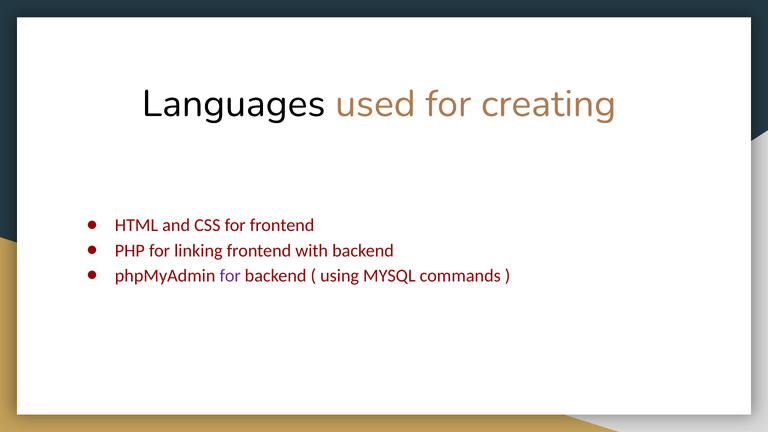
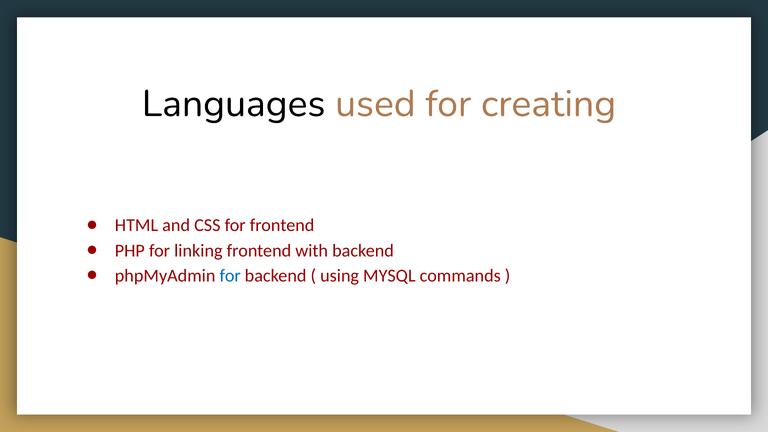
for colour: purple -> blue (230, 276)
